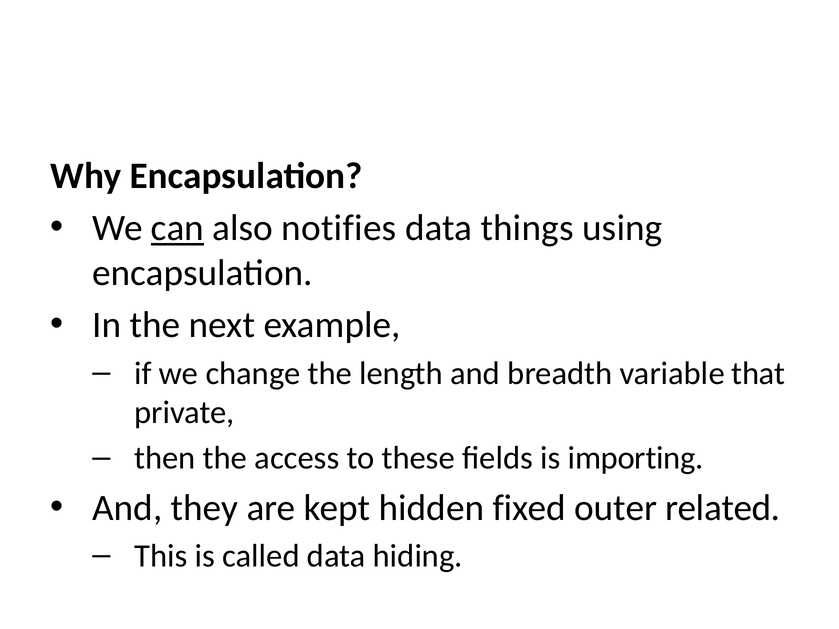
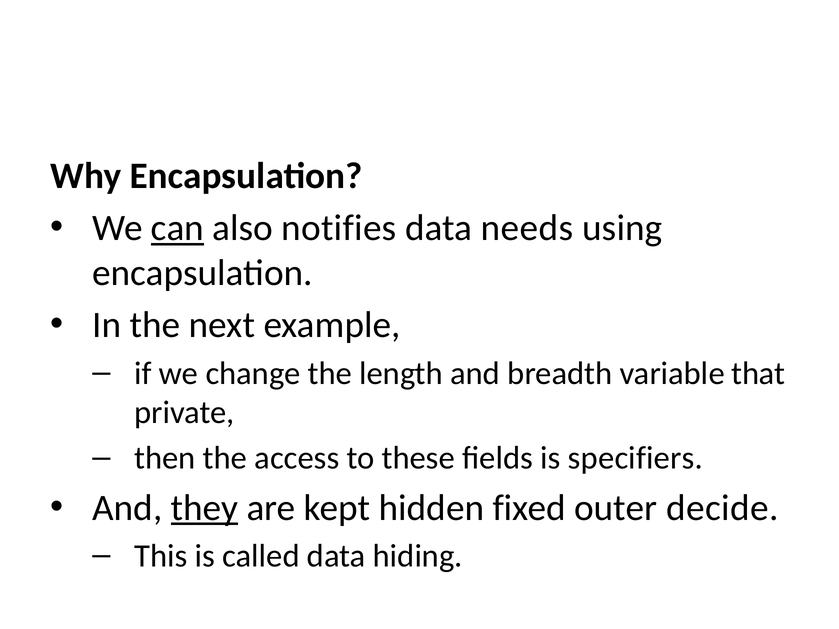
things: things -> needs (527, 228)
importing: importing -> specifiers (635, 458)
they underline: none -> present (204, 508)
related: related -> decide (722, 508)
